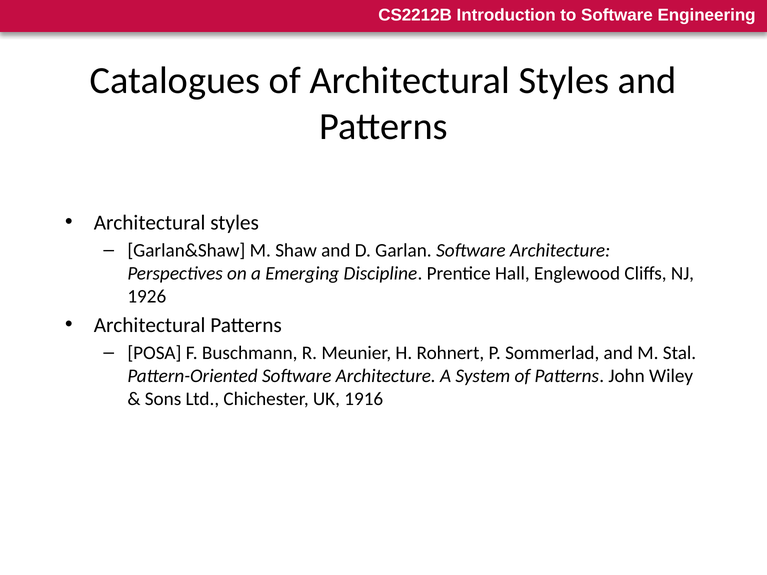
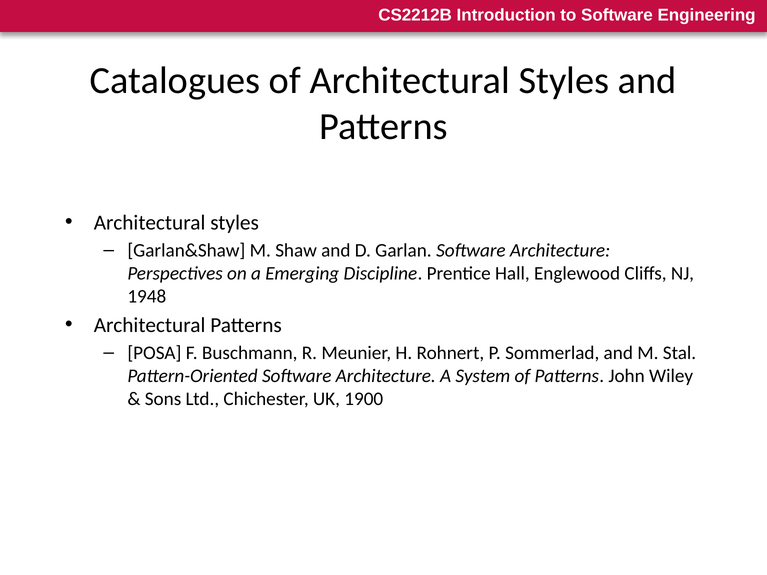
1926: 1926 -> 1948 (147, 297)
1916: 1916 -> 1900 (364, 399)
